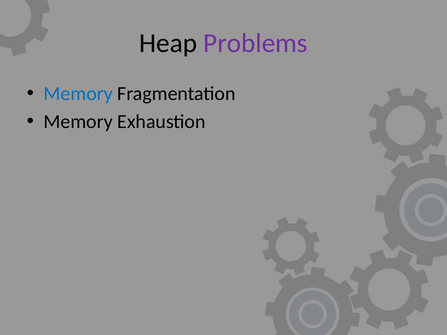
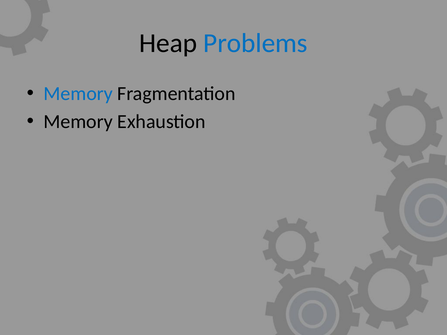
Problems colour: purple -> blue (255, 43)
